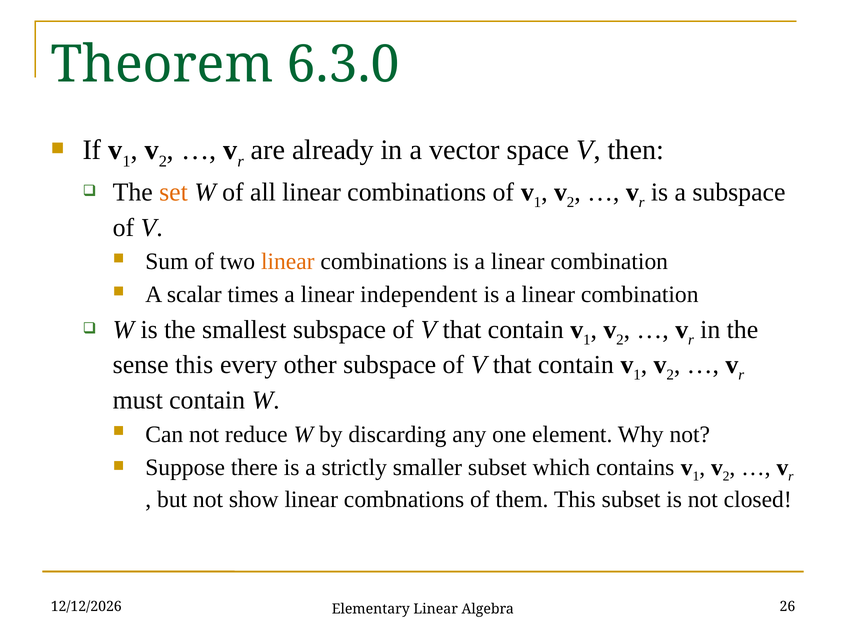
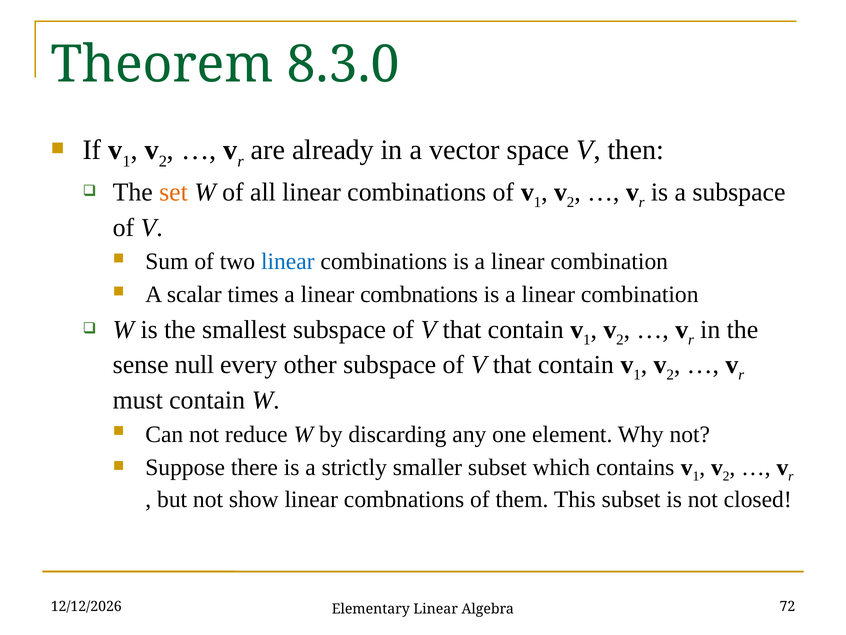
6.3.0: 6.3.0 -> 8.3.0 (343, 65)
linear colour: orange -> blue (288, 262)
a linear independent: independent -> combnations (419, 294)
sense this: this -> null (194, 365)
26: 26 -> 72 (787, 606)
